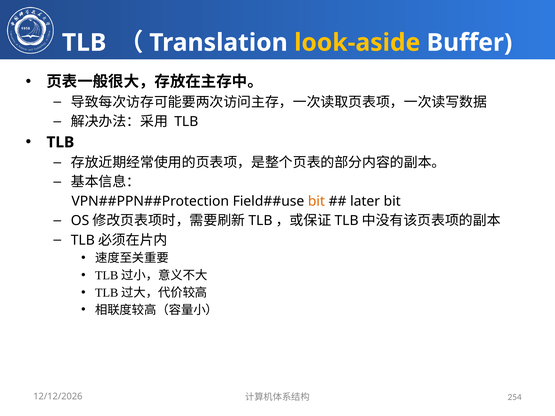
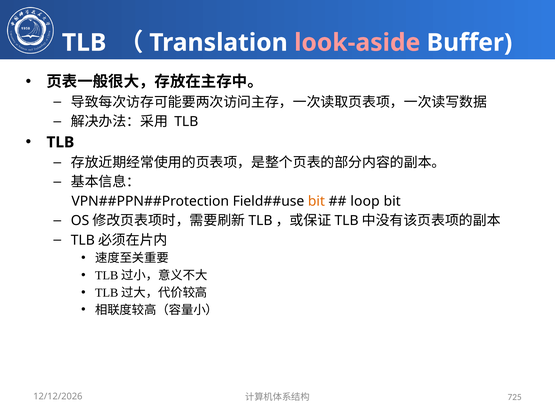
look-aside colour: yellow -> pink (357, 43)
later: later -> loop (365, 201)
254: 254 -> 725 (515, 397)
